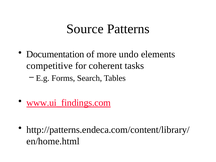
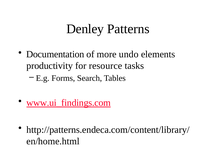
Source: Source -> Denley (85, 29)
competitive: competitive -> productivity (50, 66)
coherent: coherent -> resource (106, 66)
